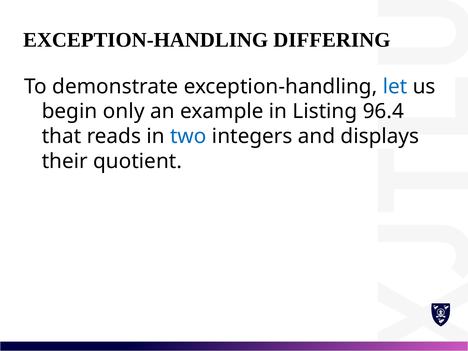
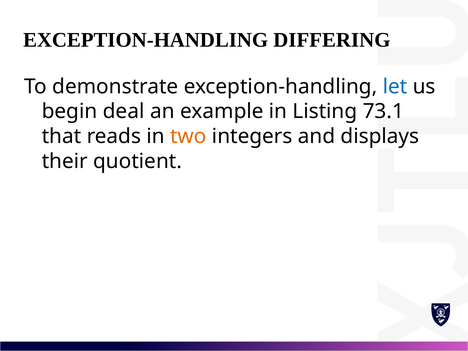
only: only -> deal (124, 111)
96.4: 96.4 -> 73.1 (383, 111)
two colour: blue -> orange (188, 136)
